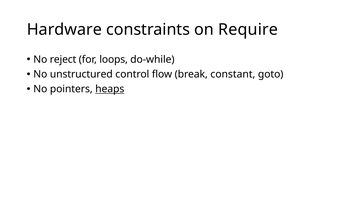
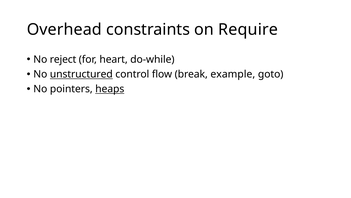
Hardware: Hardware -> Overhead (64, 29)
loops: loops -> heart (114, 59)
unstructured underline: none -> present (81, 74)
constant: constant -> example (233, 74)
